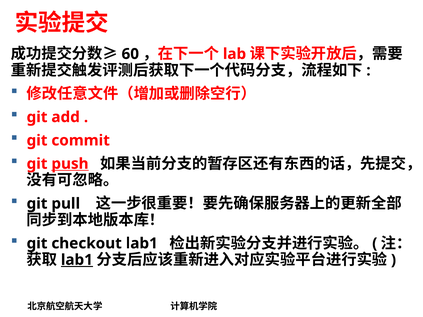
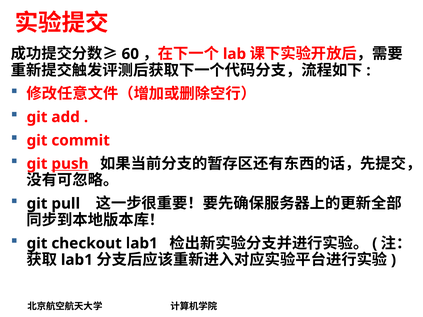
lab1 underline: present -> none (77, 260)
